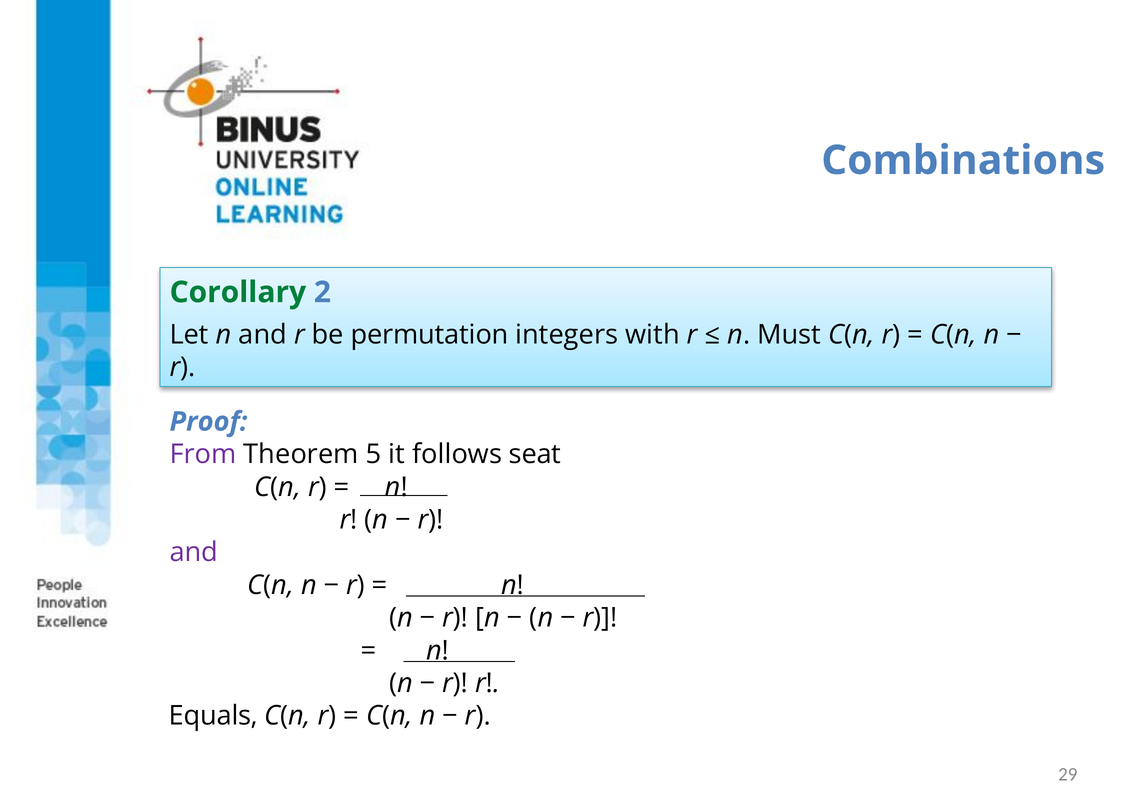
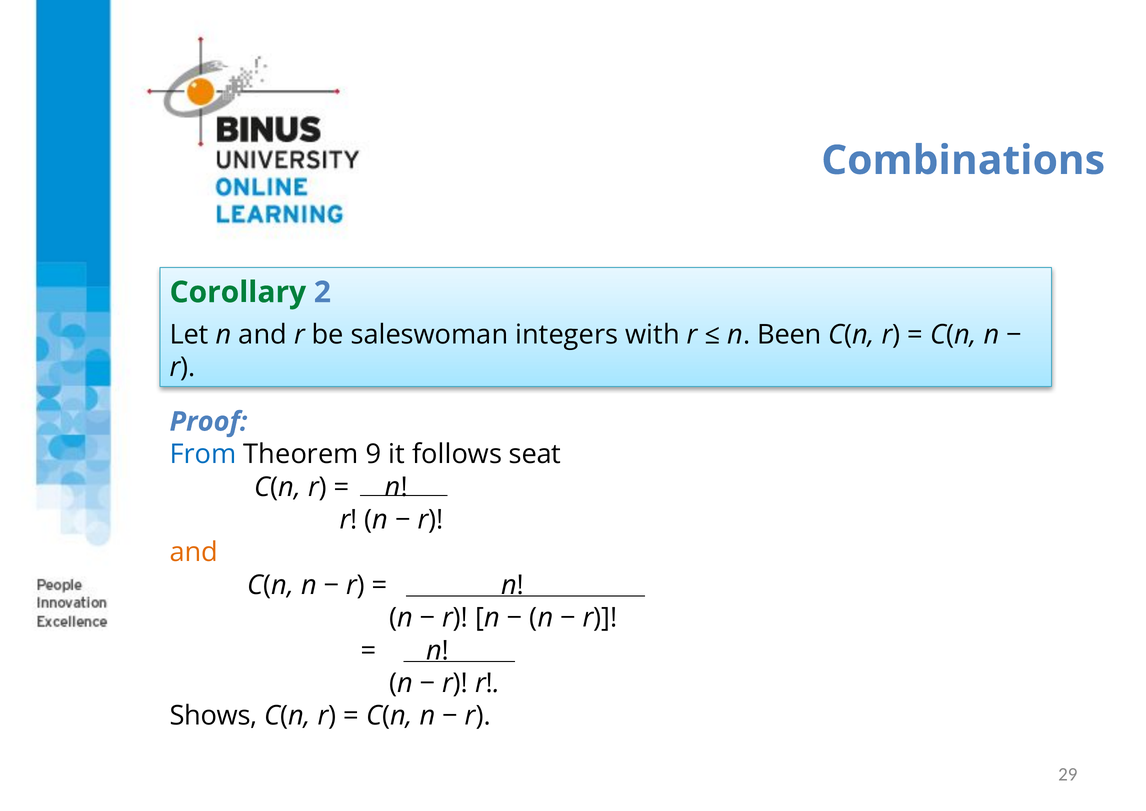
permutation: permutation -> saleswoman (430, 335)
Must: Must -> Been (789, 335)
From colour: purple -> blue (203, 454)
5: 5 -> 9 (374, 454)
and colour: purple -> orange (194, 552)
Equals: Equals -> Shows (213, 716)
